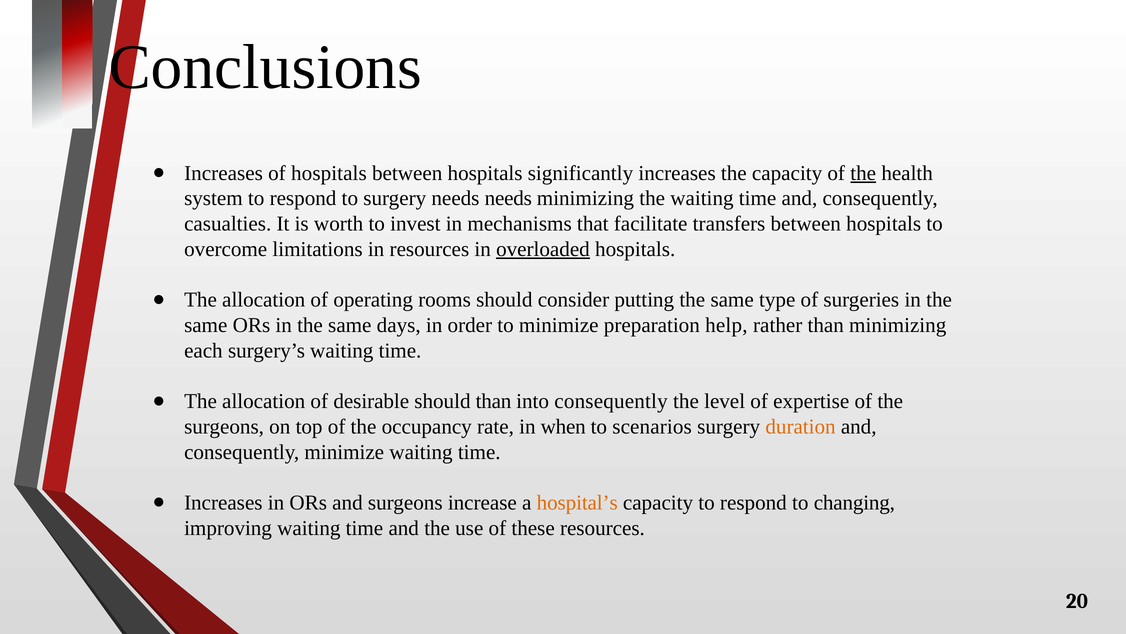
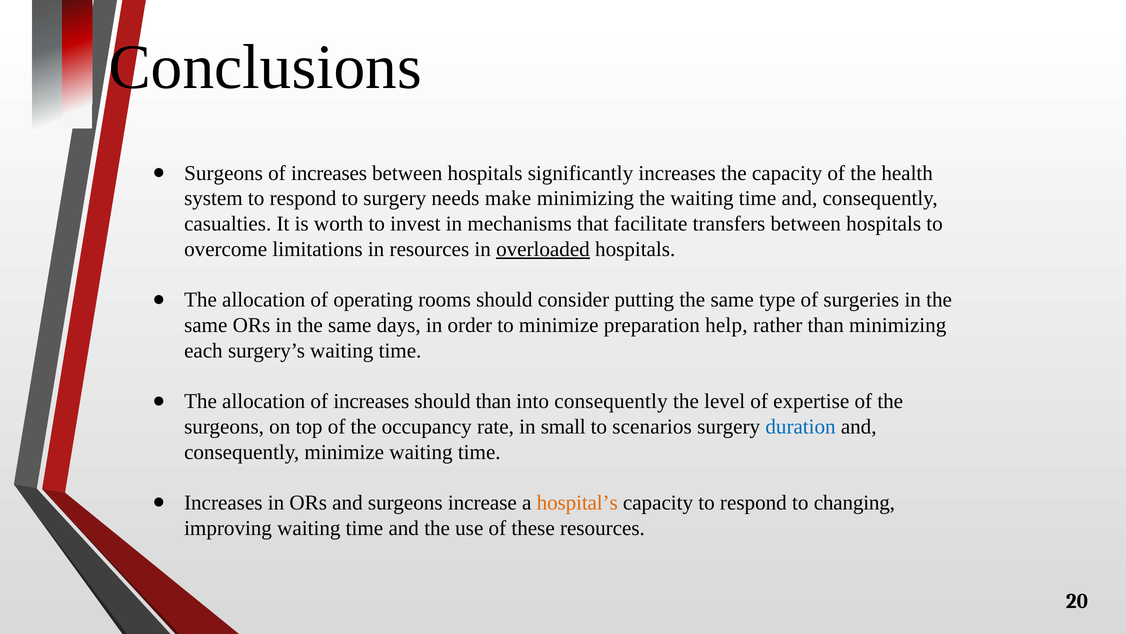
Increases: Increases -> Surgeons (224, 173)
hospitals: hospitals -> increases (329, 173)
the underline: present -> none (863, 173)
needs needs: needs -> make (508, 198)
allocation of desirable: desirable -> increases (371, 401)
when: when -> small (563, 426)
duration colour: orange -> blue (801, 426)
